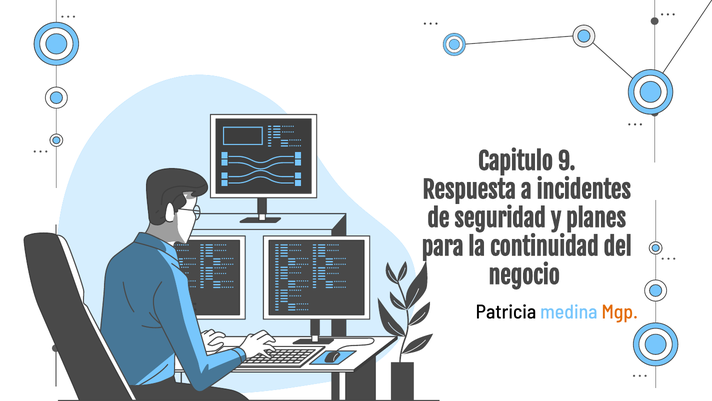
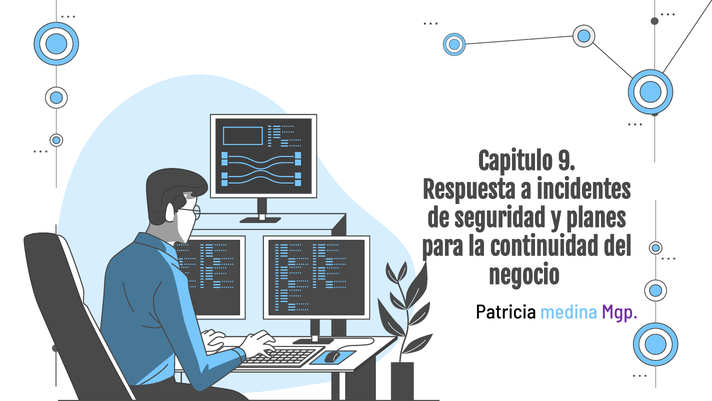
Mgp colour: orange -> purple (620, 312)
